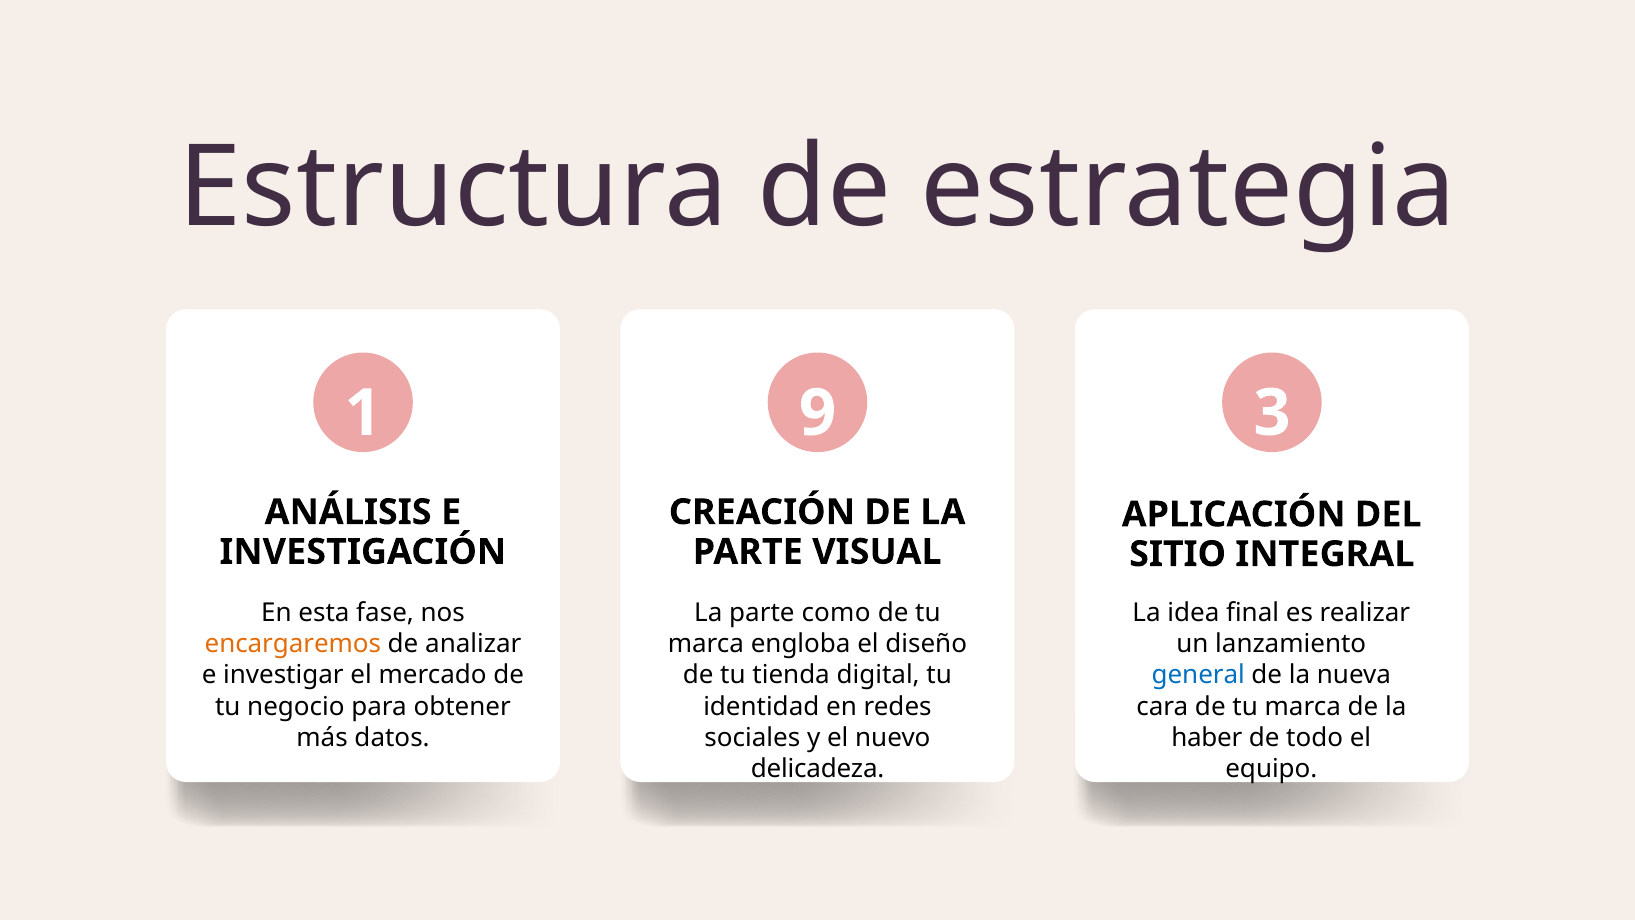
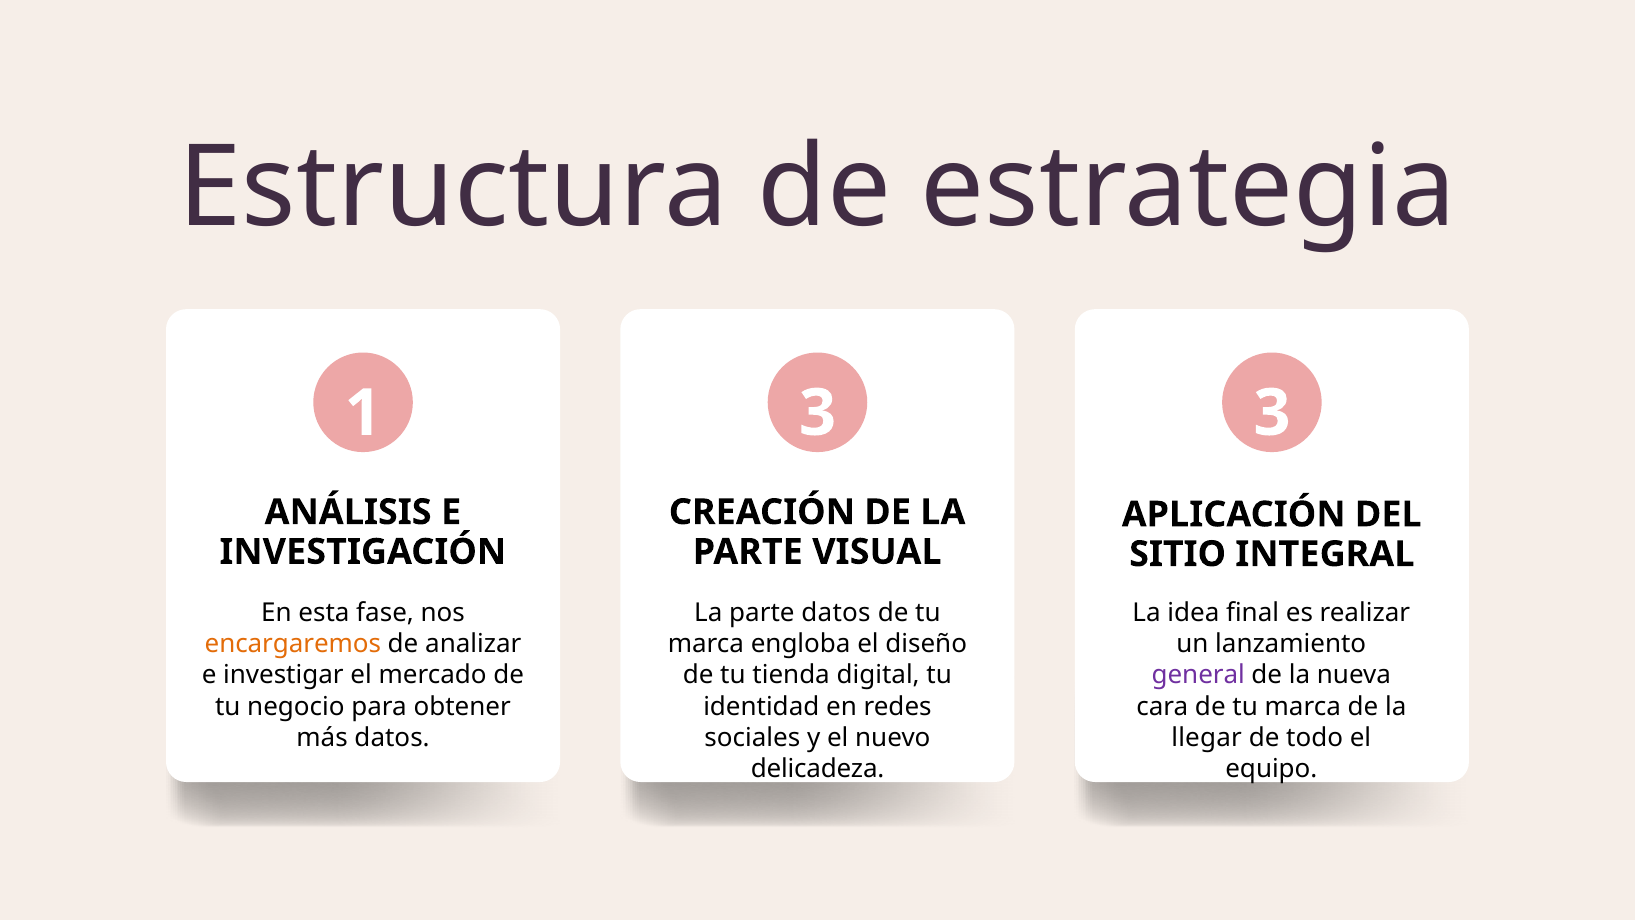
1 9: 9 -> 3 (818, 413)
parte como: como -> datos (836, 613)
general colour: blue -> purple (1198, 675)
haber: haber -> llegar (1207, 737)
